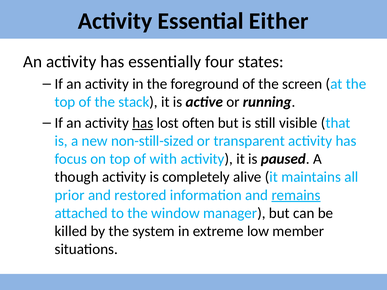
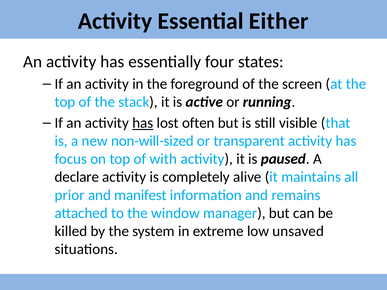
non-still-sized: non-still-sized -> non-will-sized (152, 141)
though: though -> declare (77, 177)
restored: restored -> manifest (140, 195)
remains underline: present -> none (296, 195)
member: member -> unsaved (298, 231)
